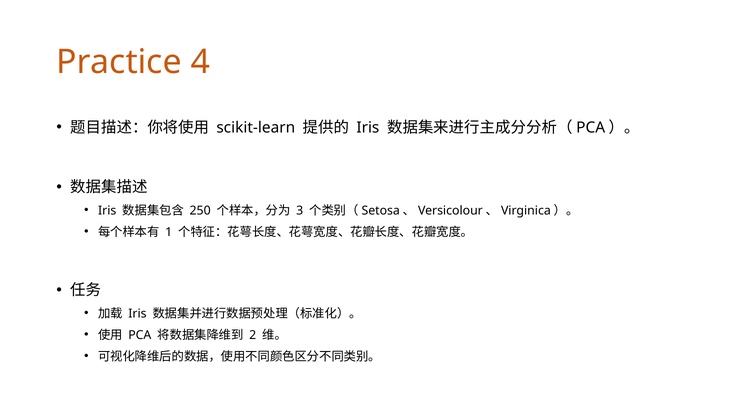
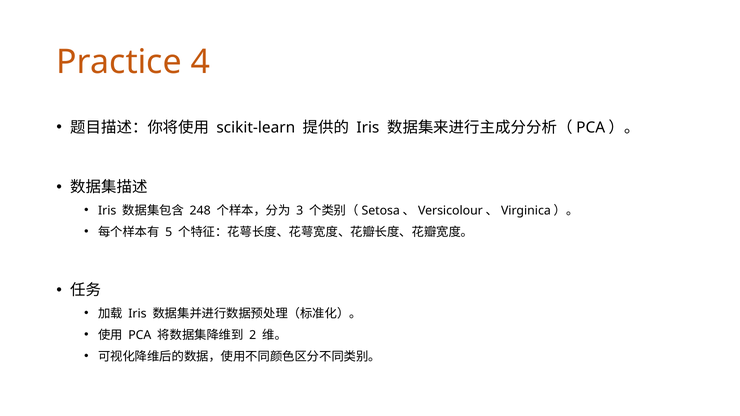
250: 250 -> 248 (200, 211)
1: 1 -> 5 (169, 232)
